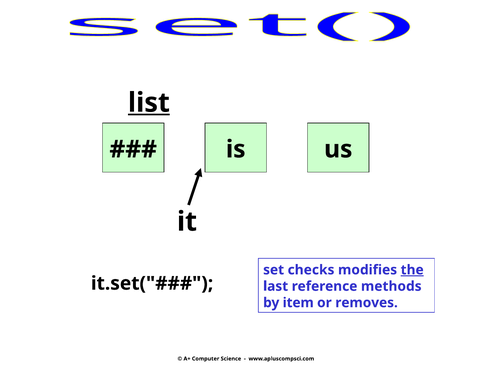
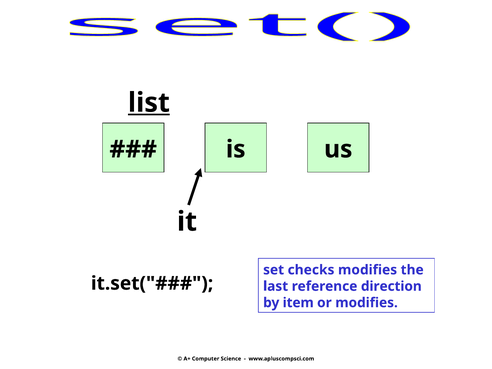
the underline: present -> none (412, 270)
methods: methods -> direction (391, 286)
or removes: removes -> modifies (367, 303)
